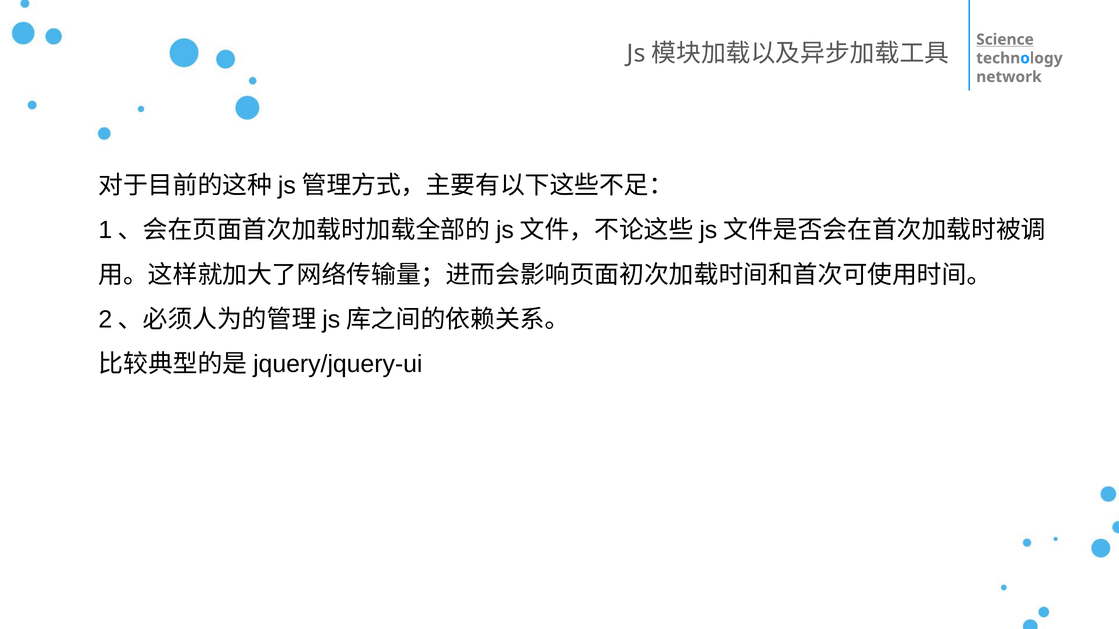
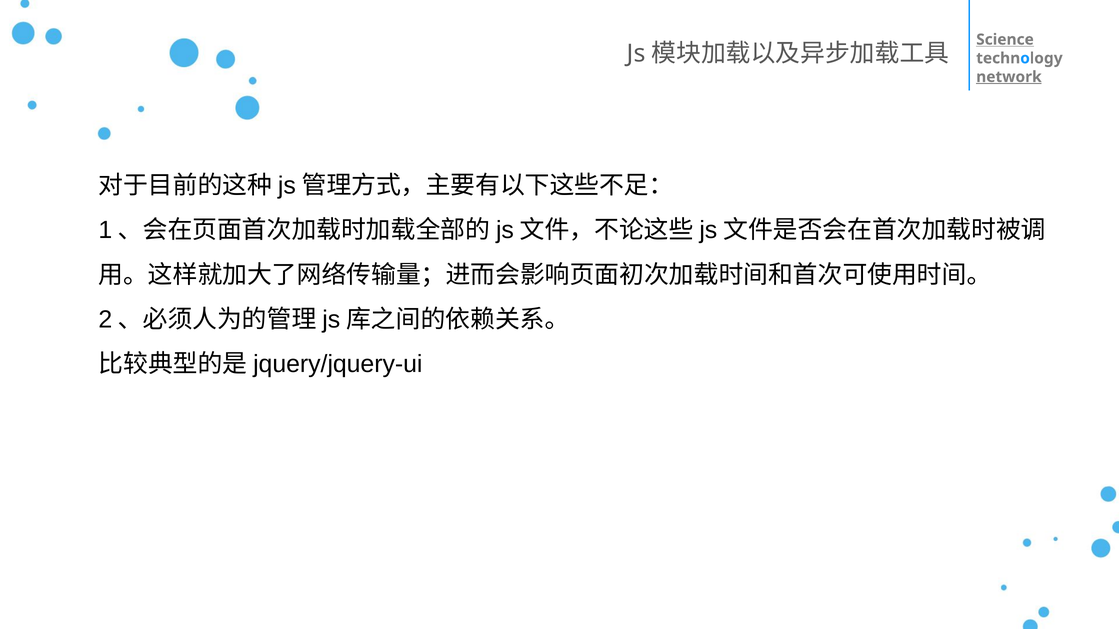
network underline: none -> present (1009, 77)
